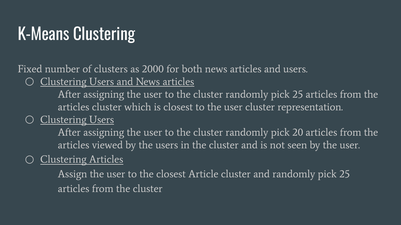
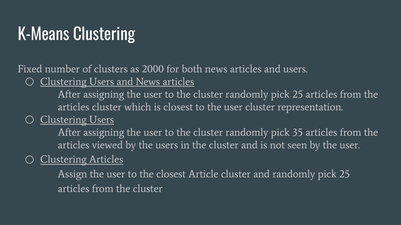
20: 20 -> 35 (298, 133)
